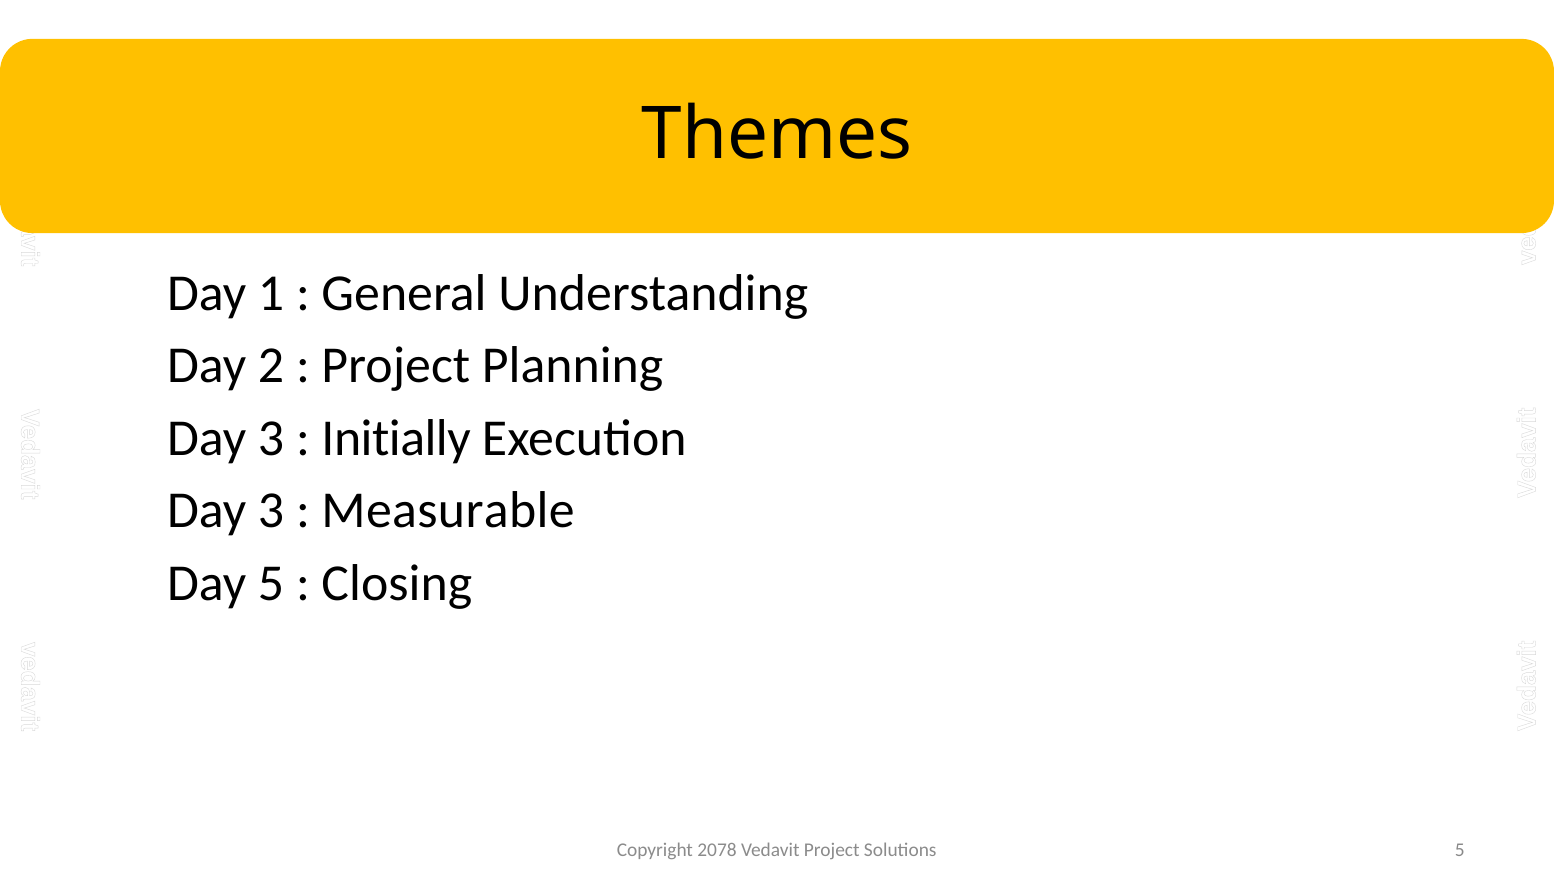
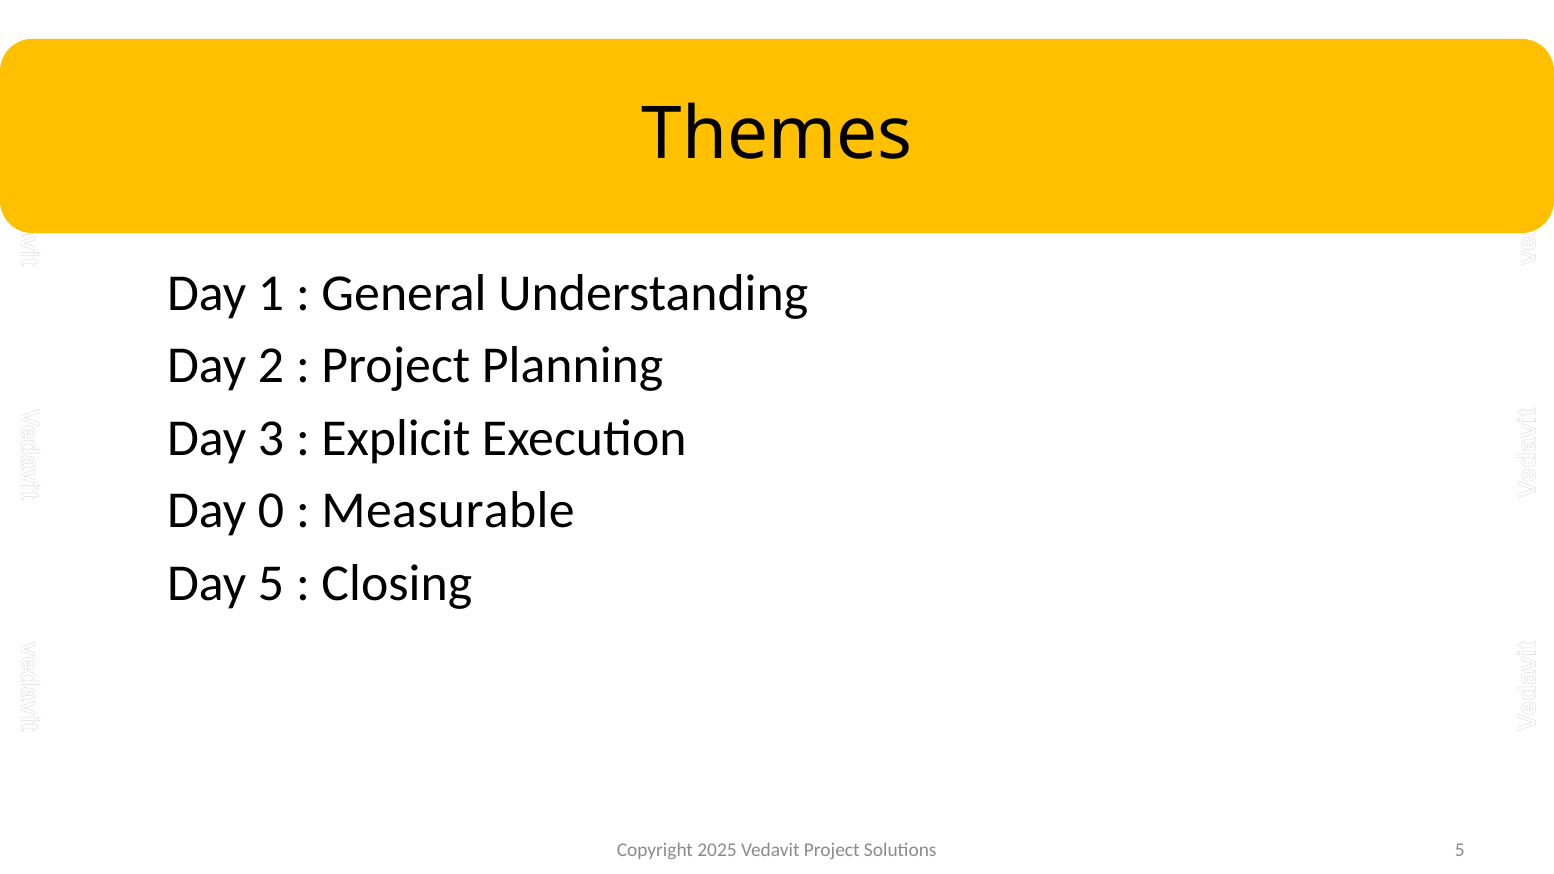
Initially: Initially -> Explicit (396, 438)
3: 3 -> 0 (271, 511)
2078: 2078 -> 2025 (717, 851)
